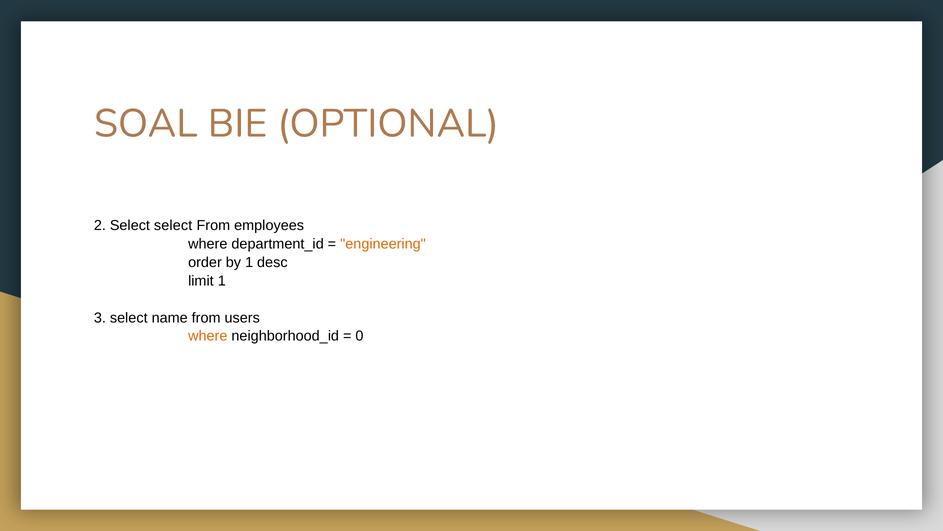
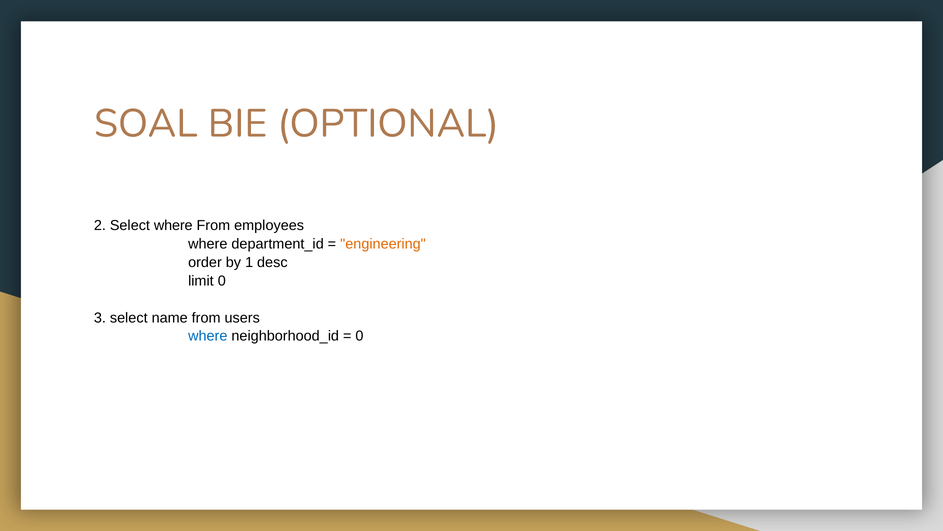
Select select: select -> where (173, 225)
limit 1: 1 -> 0 (222, 281)
where colour: orange -> blue (208, 336)
